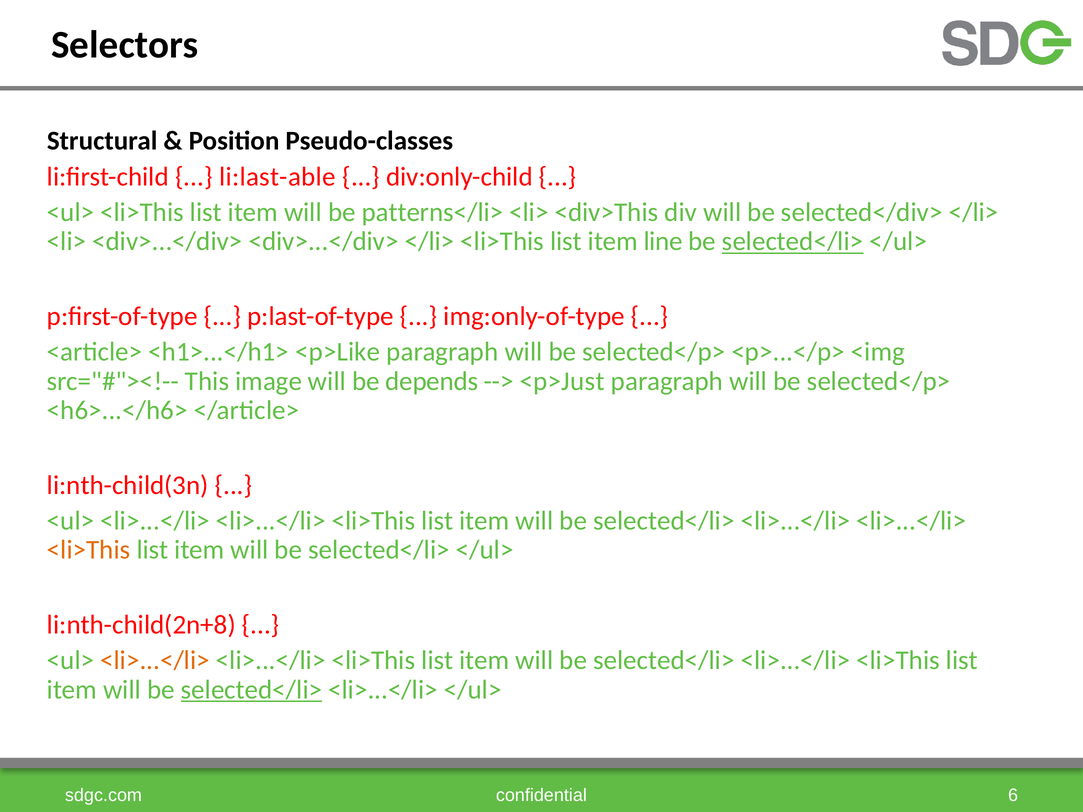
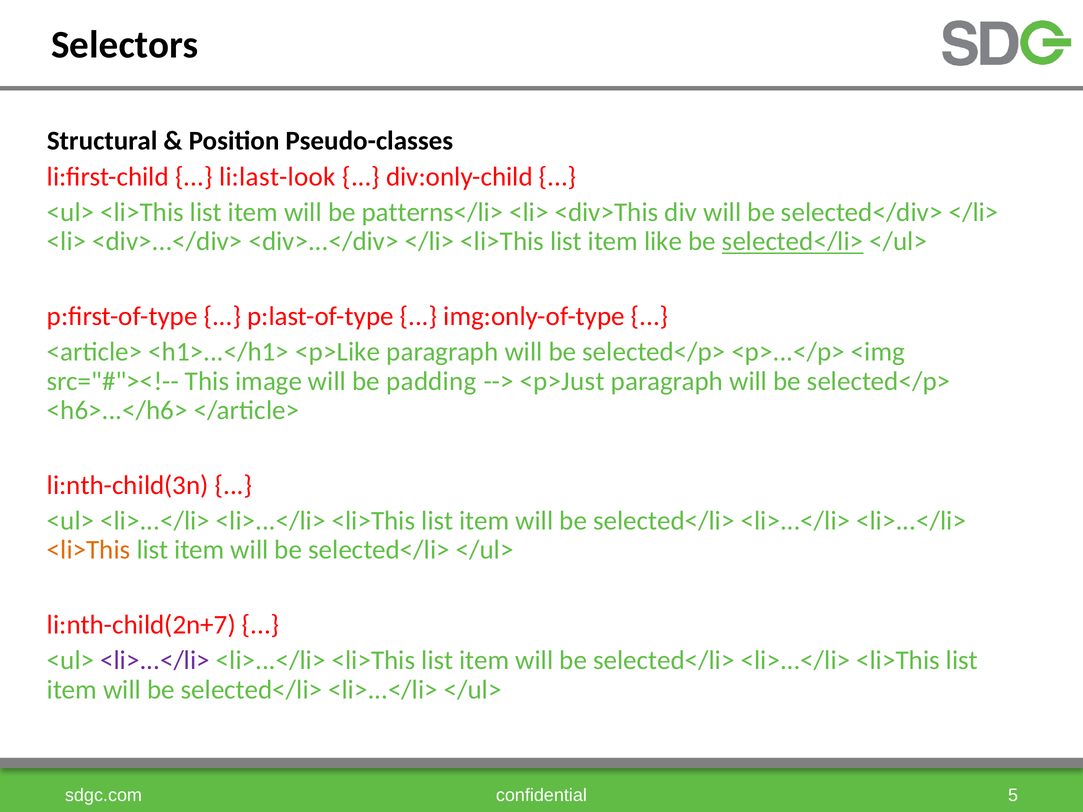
li:last-able: li:last-able -> li:last-look (277, 177)
line: line -> like (663, 242)
depends: depends -> padding (431, 381)
li:nth-child(2n+8: li:nth-child(2n+8 -> li:nth-child(2n+7 (141, 625)
<li>...</li> colour: orange -> purple (155, 661)
selected</li> underline: present -> none (252, 690)
6: 6 -> 5 (1013, 796)
